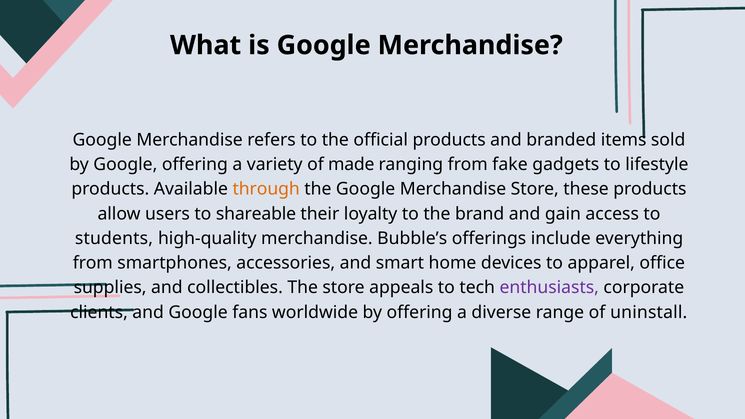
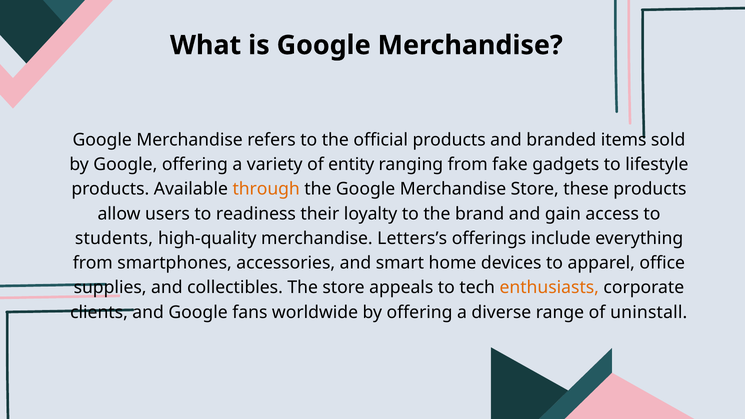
made: made -> entity (351, 165)
shareable: shareable -> readiness (256, 214)
Bubble’s: Bubble’s -> Letters’s (412, 238)
enthusiasts colour: purple -> orange (549, 288)
